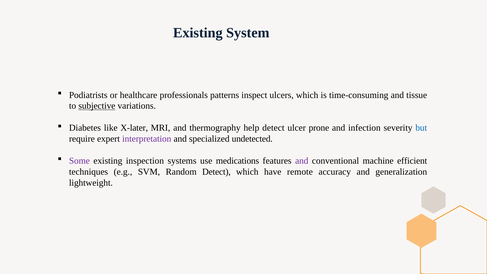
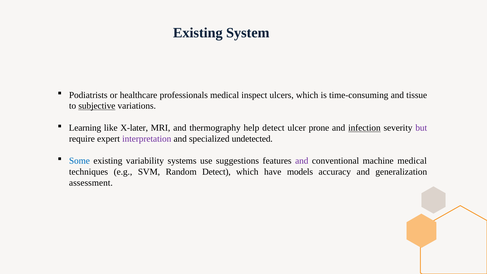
professionals patterns: patterns -> medical (225, 95)
Diabetes: Diabetes -> Learning (85, 128)
infection underline: none -> present (364, 128)
but colour: blue -> purple (421, 128)
Some colour: purple -> blue (79, 161)
inspection: inspection -> variability (145, 161)
medications: medications -> suggestions (237, 161)
machine efficient: efficient -> medical (412, 161)
remote: remote -> models (300, 172)
lightweight: lightweight -> assessment (91, 183)
